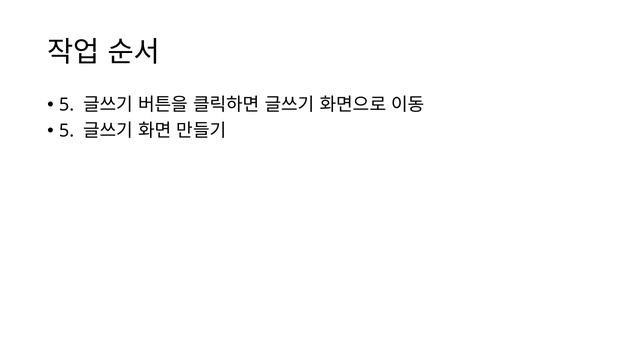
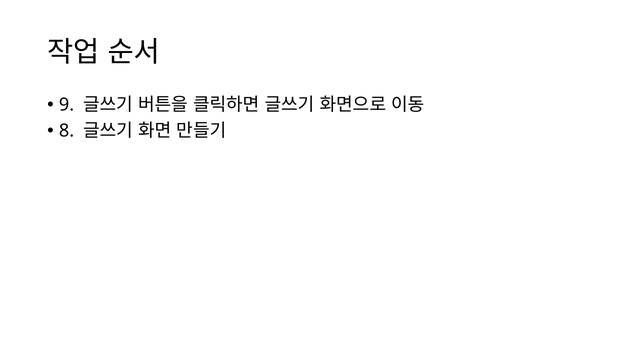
5: 5 -> 9 (67, 105)
5: 5 -> 8 (67, 131)
